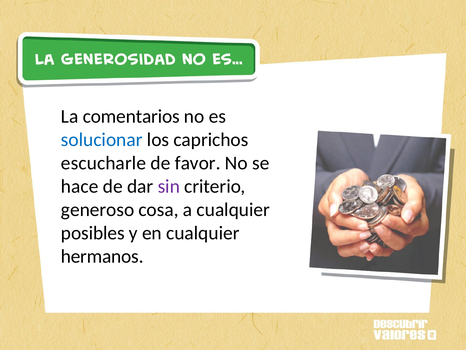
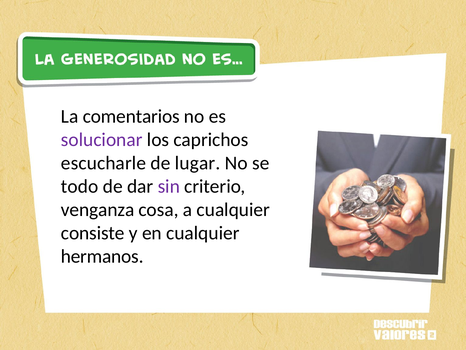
solucionar colour: blue -> purple (102, 140)
favor: favor -> lugar (198, 163)
hace: hace -> todo (80, 186)
generoso: generoso -> venganza (98, 209)
posibles: posibles -> consiste (93, 233)
